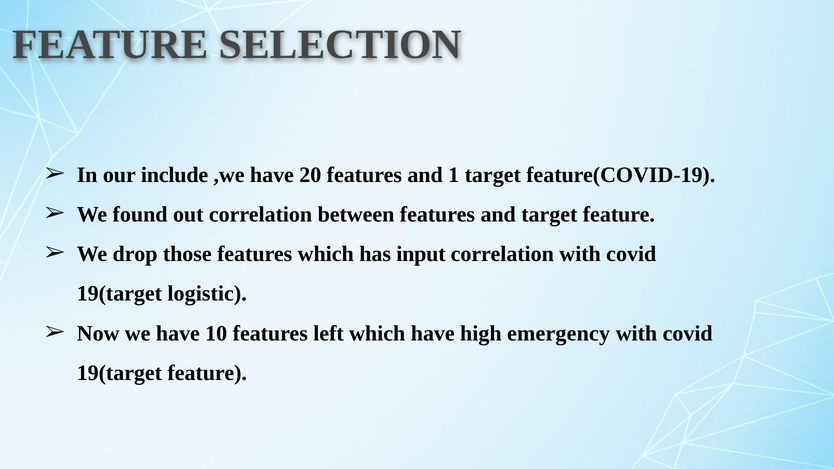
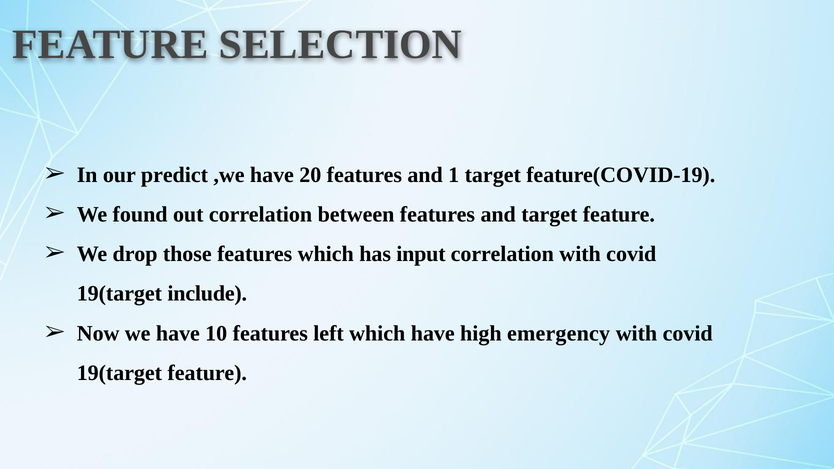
include: include -> predict (174, 175)
logistic: logistic -> include (207, 294)
